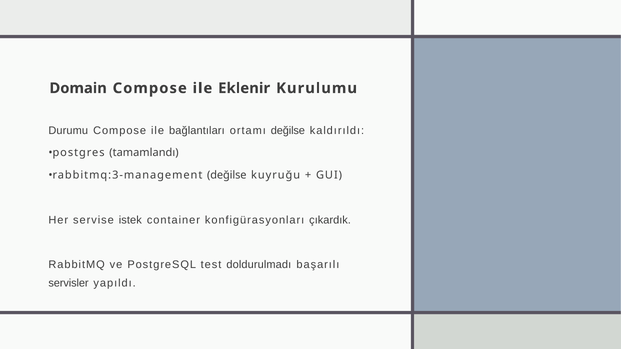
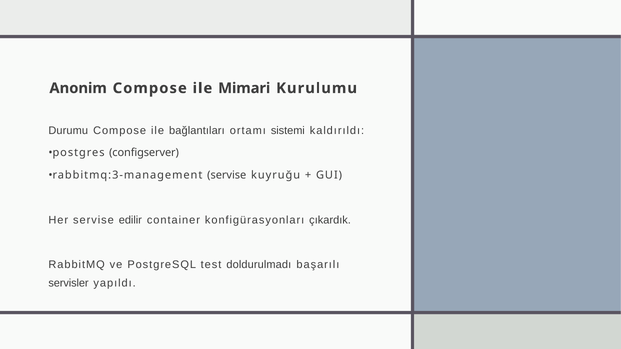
Domain: Domain -> Anonim (78, 88)
Eklenir: Eklenir -> Mimari (244, 88)
ortamı değilse: değilse -> sistemi (288, 131)
tamamlandı: tamamlandı -> configserver (144, 153)
rabbitmq:3-management değilse: değilse -> servise (227, 175)
istek: istek -> edilir (130, 220)
